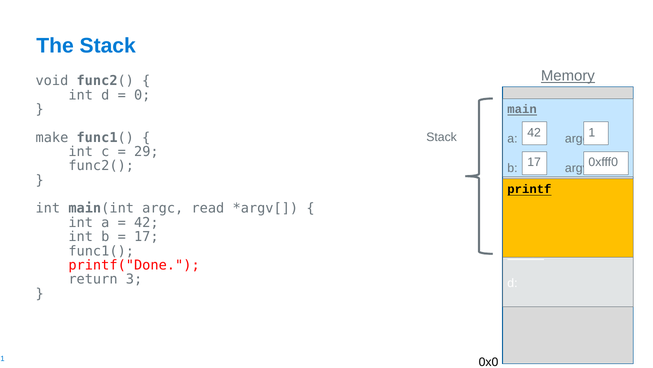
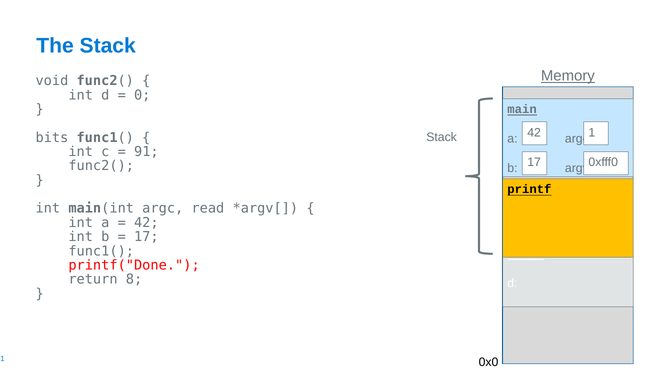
make: make -> bits (52, 137)
29: 29 -> 91 (146, 152)
3: 3 -> 8 (134, 279)
